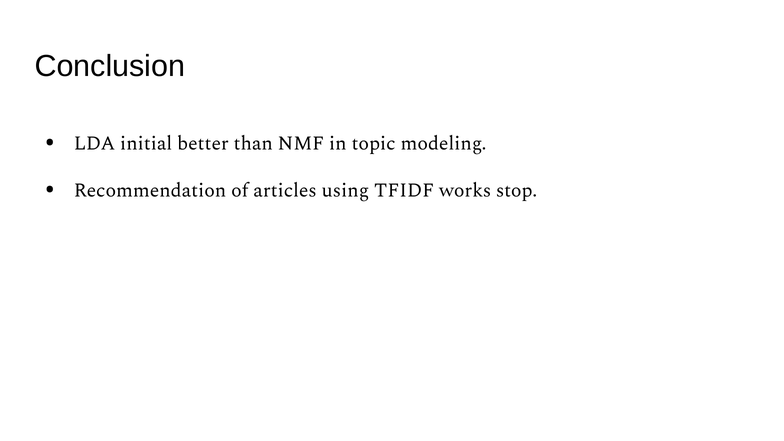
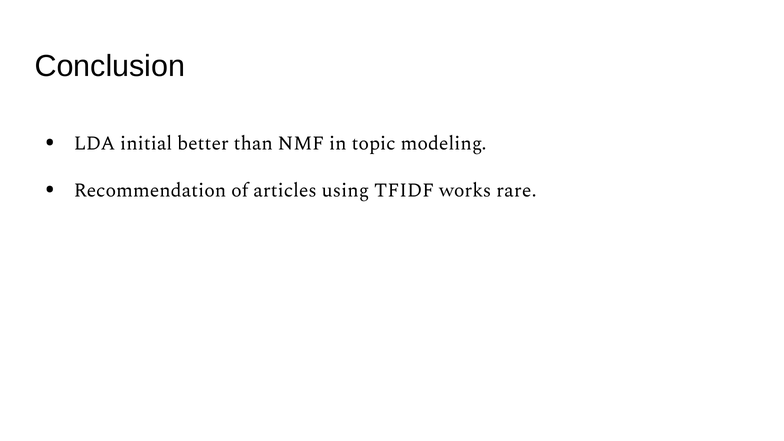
stop: stop -> rare (516, 190)
